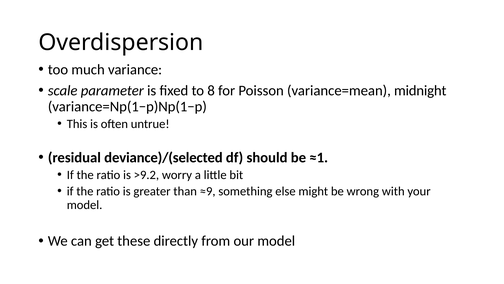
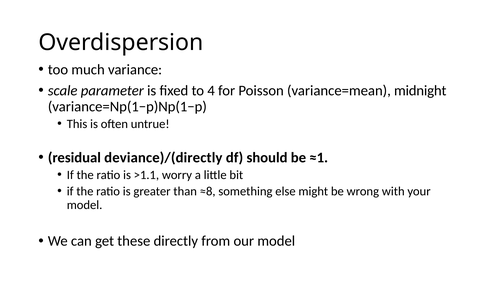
8: 8 -> 4 (211, 91)
deviance)/(selected: deviance)/(selected -> deviance)/(directly (163, 157)
>9.2: >9.2 -> >1.1 (146, 175)
≈9: ≈9 -> ≈8 (208, 191)
